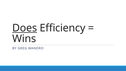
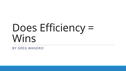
Does underline: present -> none (25, 28)
